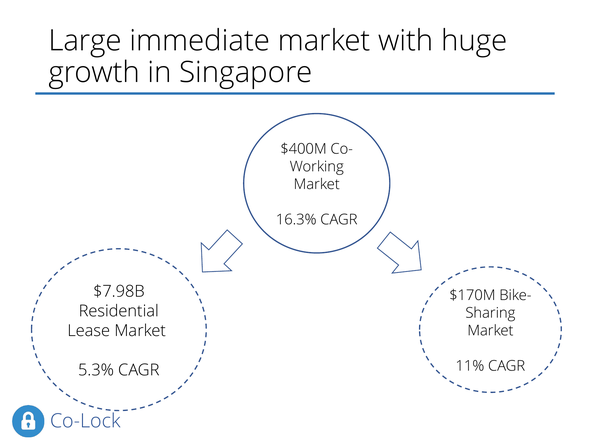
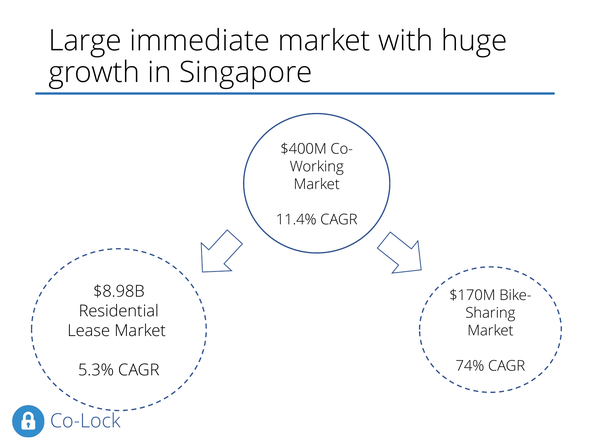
16.3%: 16.3% -> 11.4% (296, 220)
$7.98B: $7.98B -> $8.98B (119, 292)
11%: 11% -> 74% (470, 366)
